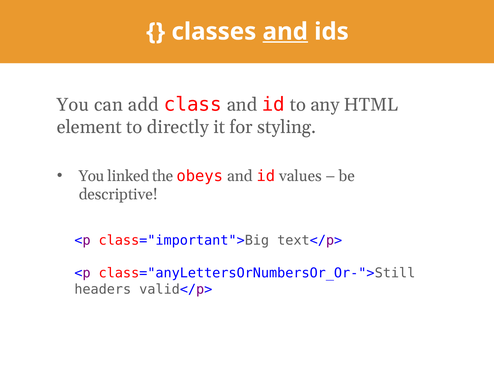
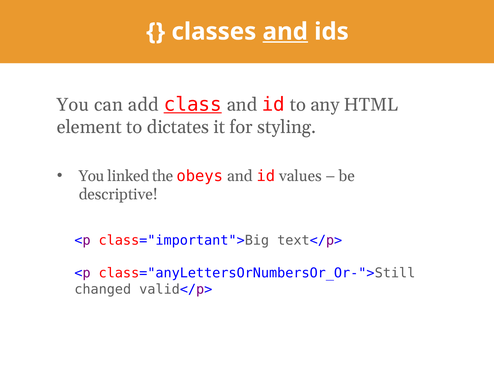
class underline: none -> present (193, 104)
directly: directly -> dictates (178, 127)
headers: headers -> changed (103, 289)
